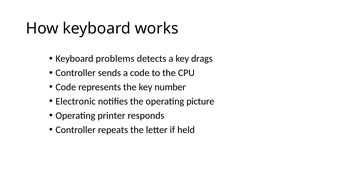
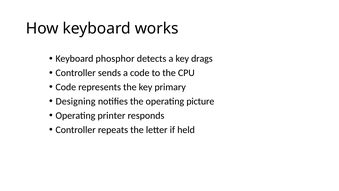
problems: problems -> phosphor (115, 59)
number: number -> primary (170, 87)
Electronic: Electronic -> Designing (76, 101)
